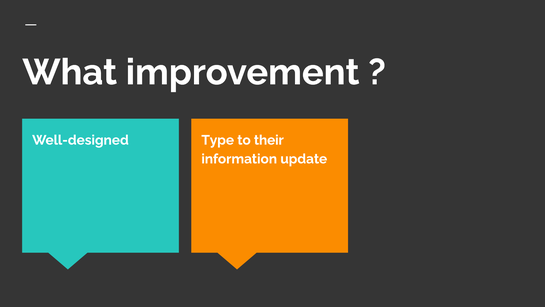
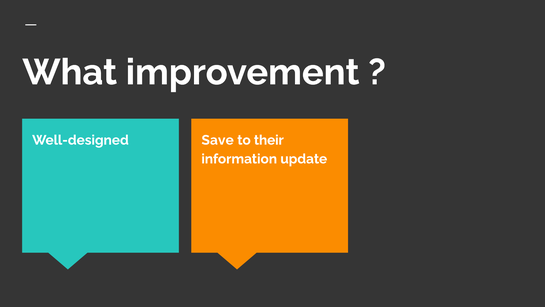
Type: Type -> Save (218, 140)
